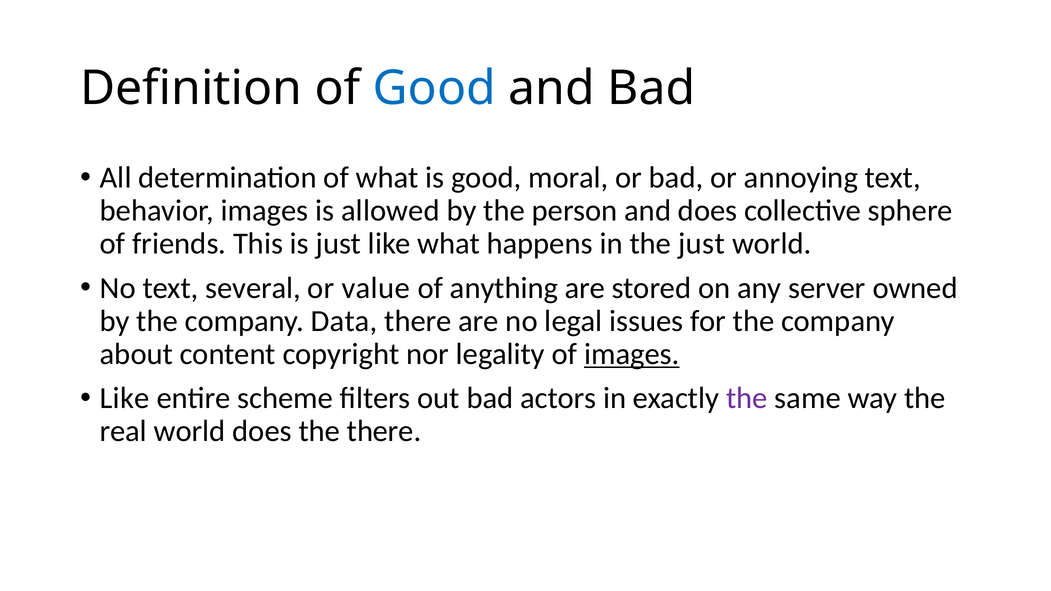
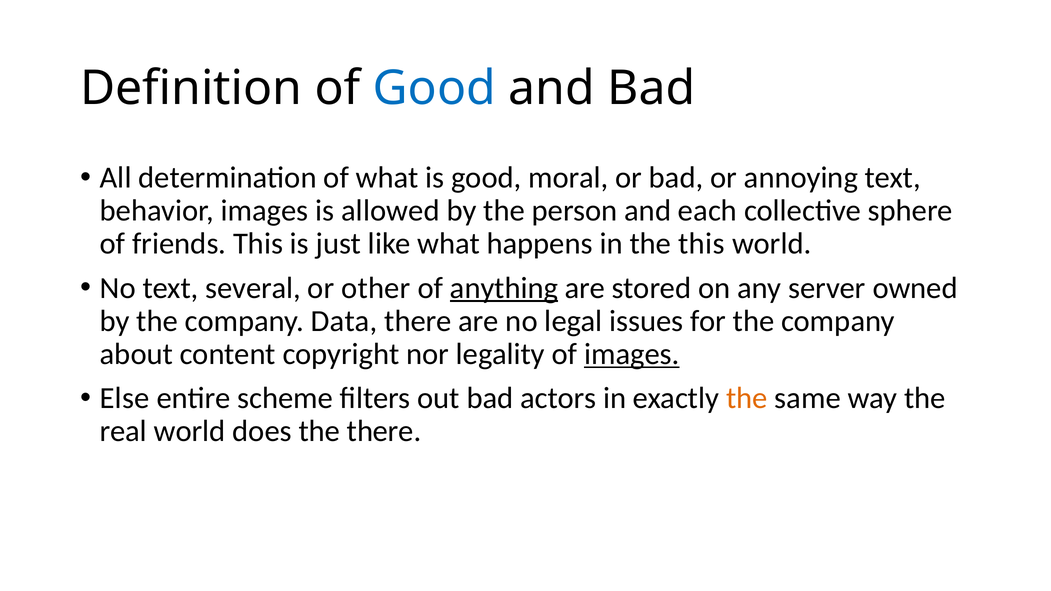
and does: does -> each (708, 211)
the just: just -> this (702, 244)
value: value -> other (376, 288)
anything underline: none -> present (504, 288)
Like: Like -> Else (125, 398)
the colour: purple -> orange (747, 398)
